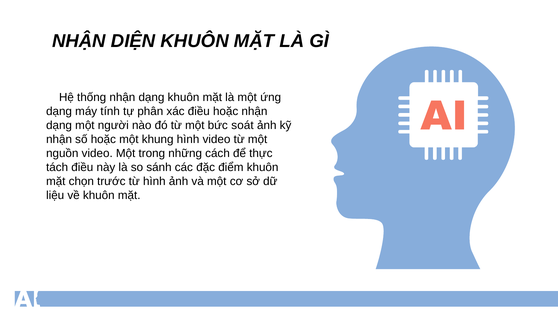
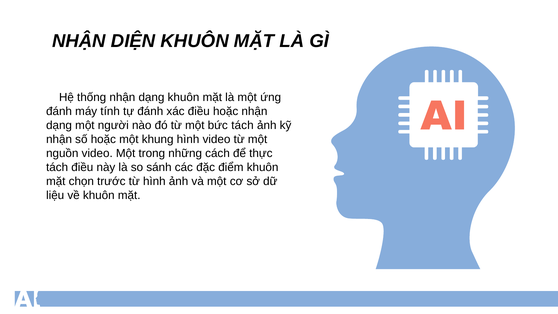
dạng: dạng -> đánh (59, 111)
tự phân: phân -> đánh (150, 111)
bức soát: soát -> tách (242, 125)
